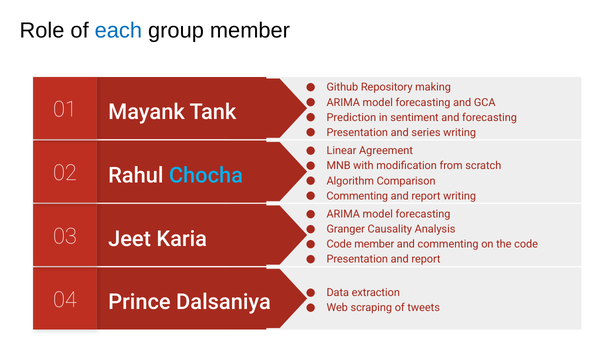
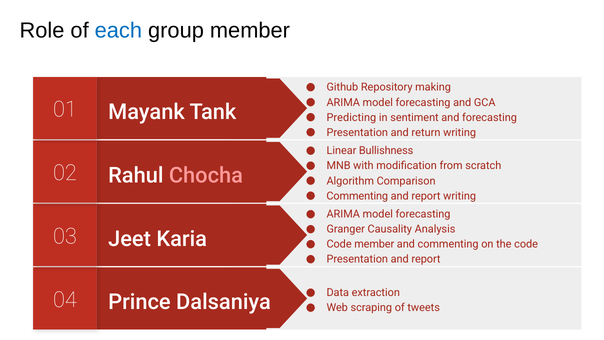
Prediction: Prediction -> Predicting (351, 117)
series: series -> return (426, 132)
Agreement: Agreement -> Bullishness (386, 151)
Chocha colour: light blue -> pink (206, 175)
